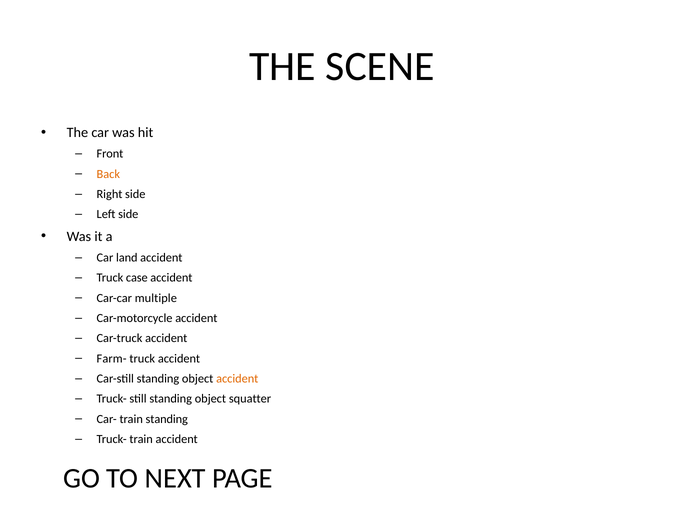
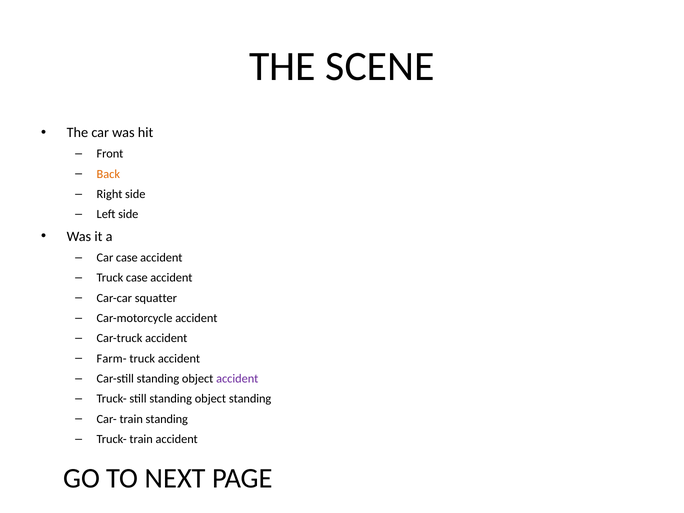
Car land: land -> case (127, 258)
multiple: multiple -> squatter (156, 298)
accident colour: orange -> purple (237, 379)
object squatter: squatter -> standing (250, 399)
